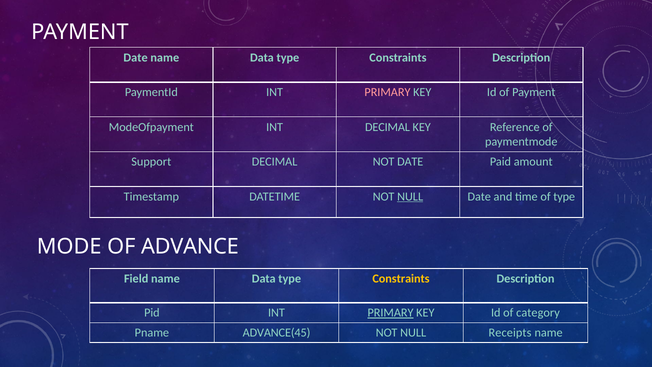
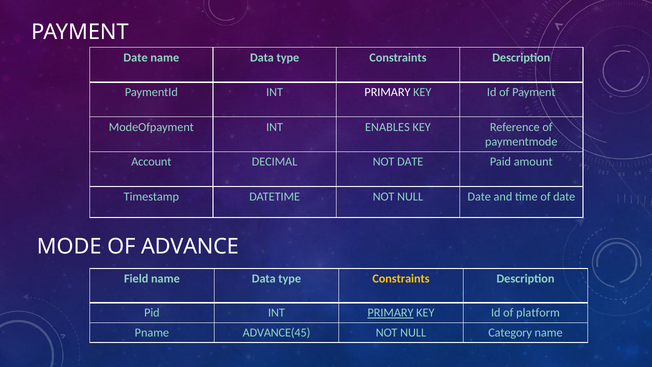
PRIMARY colour: pink -> white (387, 92)
INT DECIMAL: DECIMAL -> ENABLES (387, 127)
Support: Support -> Account (151, 162)
NULL underline: present -> none (410, 196)
of type: type -> date (564, 196)
category: category -> platform (538, 313)
Receipts: Receipts -> Category (510, 332)
